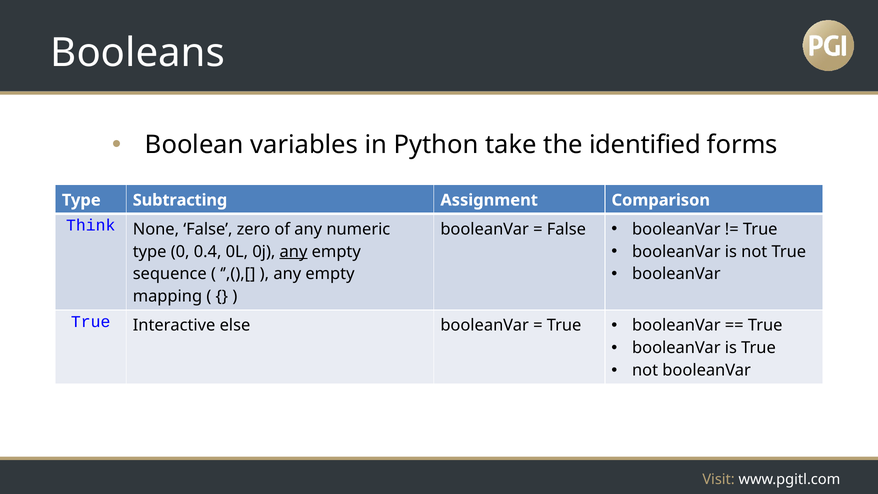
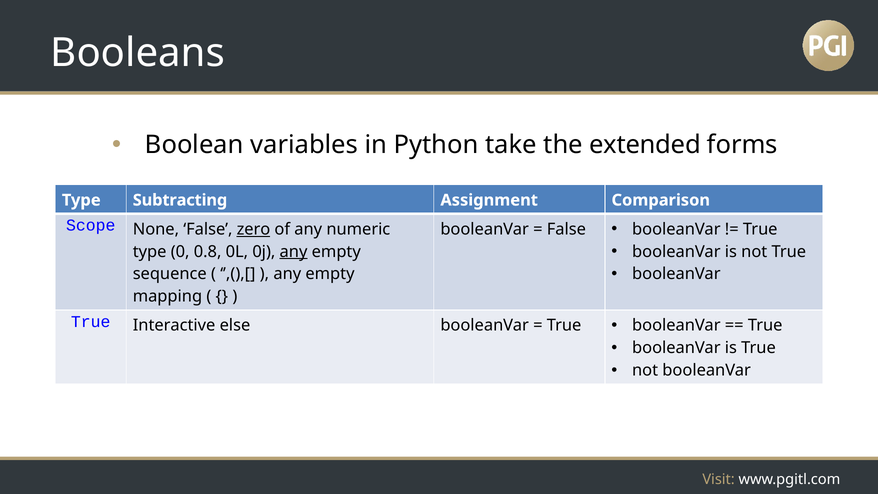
identified: identified -> extended (645, 145)
Think: Think -> Scope (91, 225)
zero underline: none -> present (253, 229)
0.4: 0.4 -> 0.8 (208, 252)
